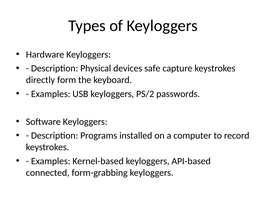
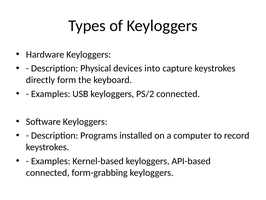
safe: safe -> into (152, 68)
PS/2 passwords: passwords -> connected (178, 94)
